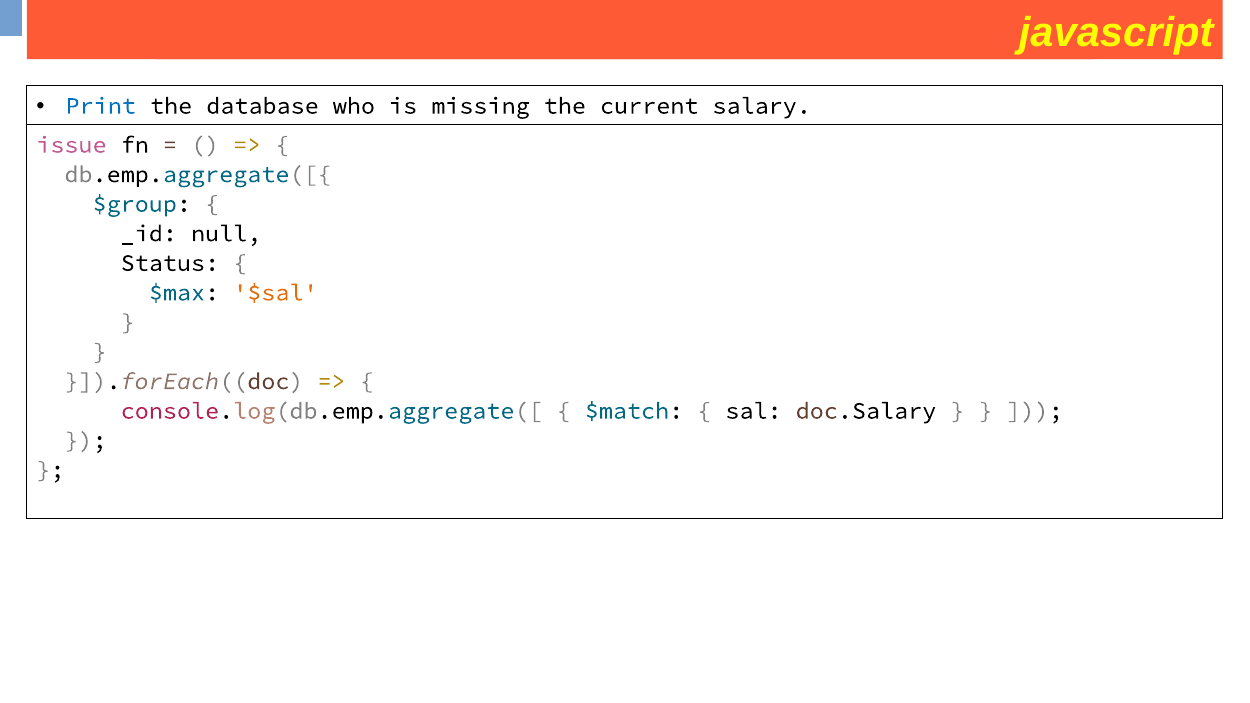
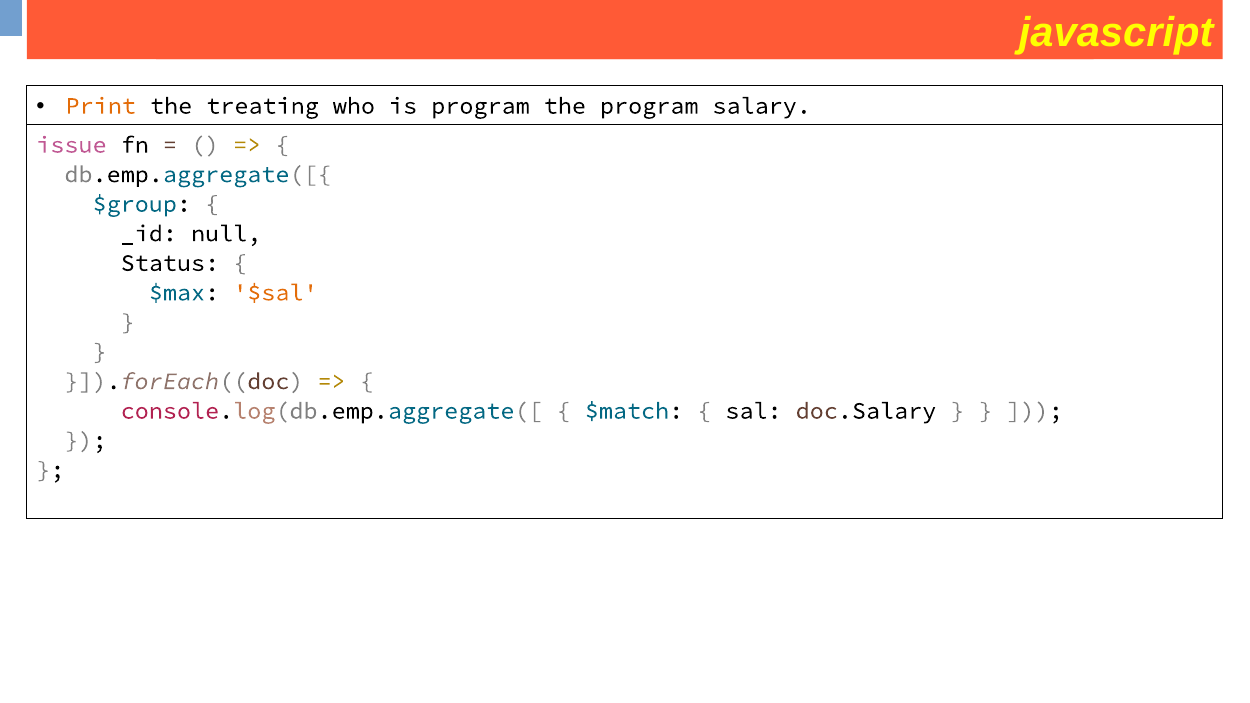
Print colour: blue -> orange (101, 106)
database: database -> treating (262, 106)
is missing: missing -> program (480, 106)
the current: current -> program (649, 106)
